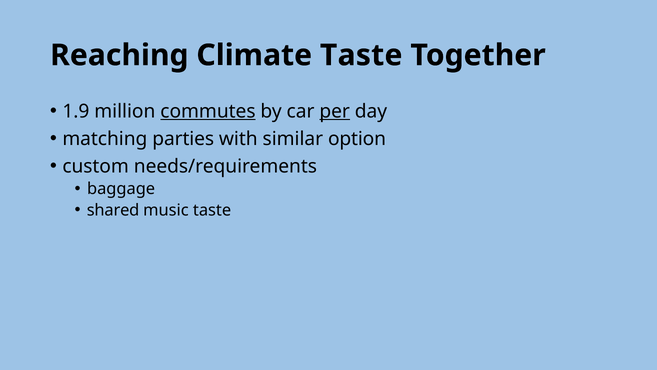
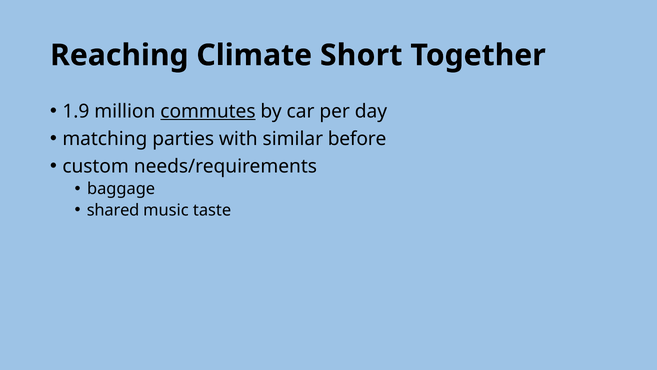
Climate Taste: Taste -> Short (361, 55)
per underline: present -> none (335, 111)
option: option -> before (357, 139)
